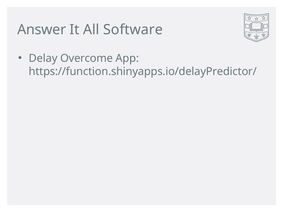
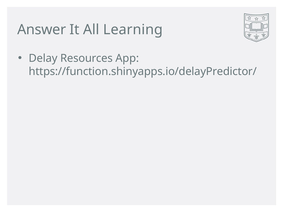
Software: Software -> Learning (133, 30)
Overcome: Overcome -> Resources (87, 58)
